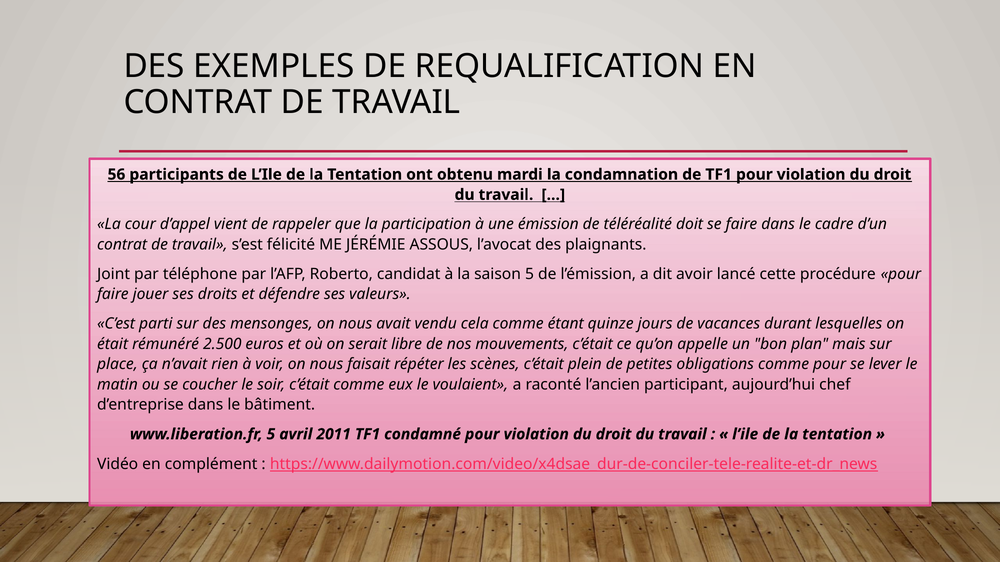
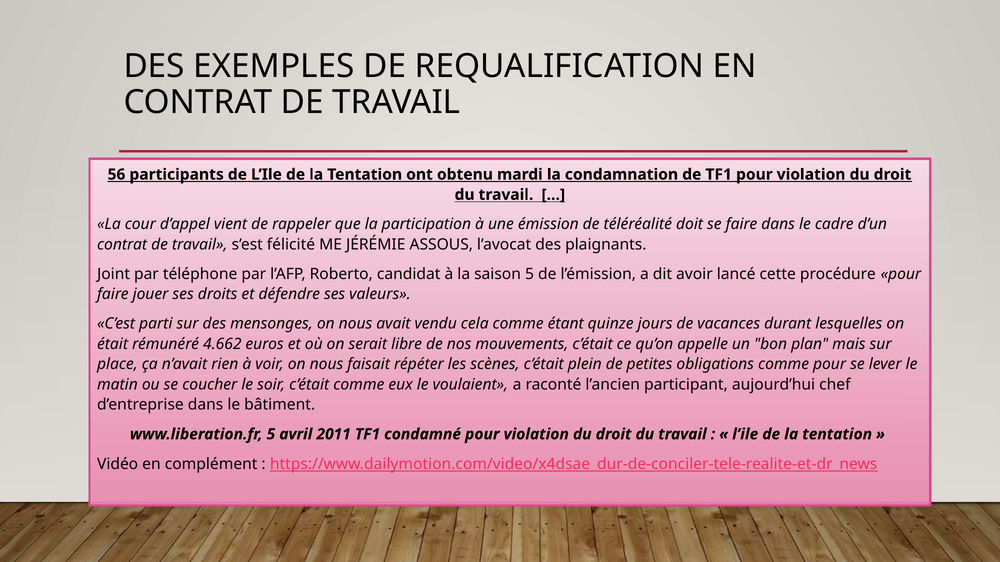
2.500: 2.500 -> 4.662 (222, 344)
